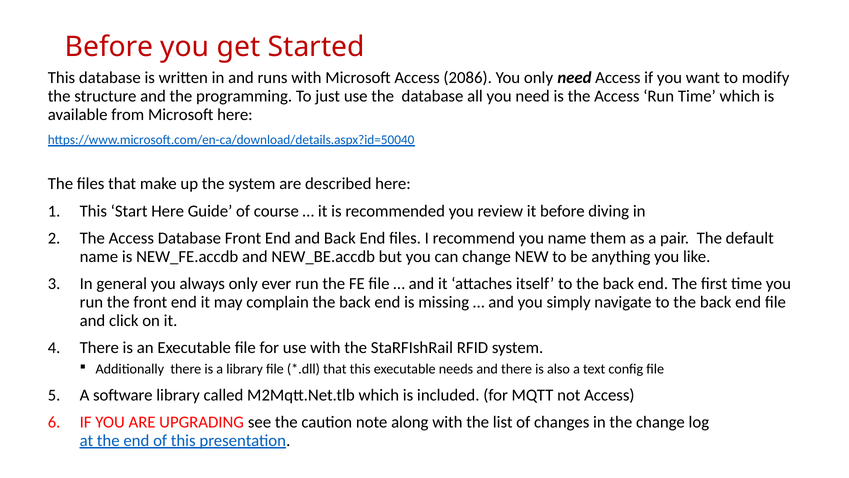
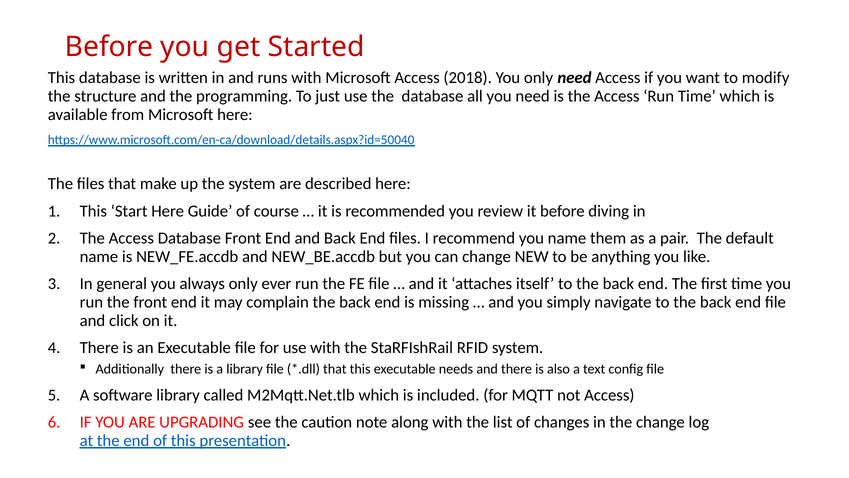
2086: 2086 -> 2018 (468, 78)
